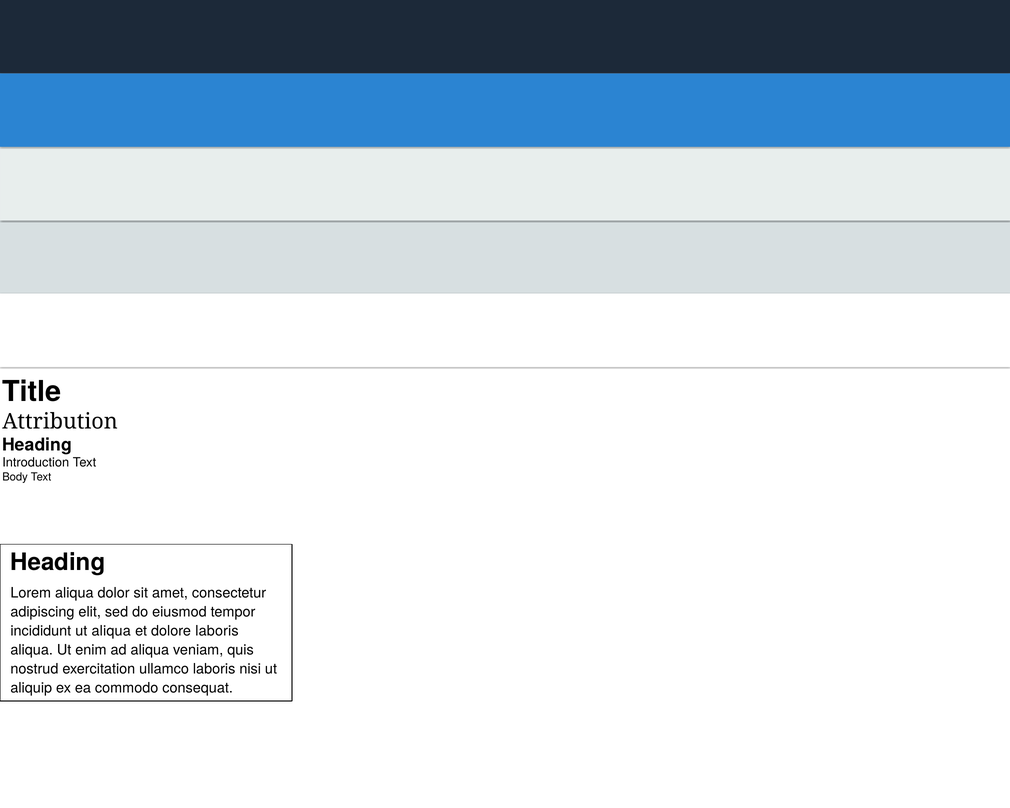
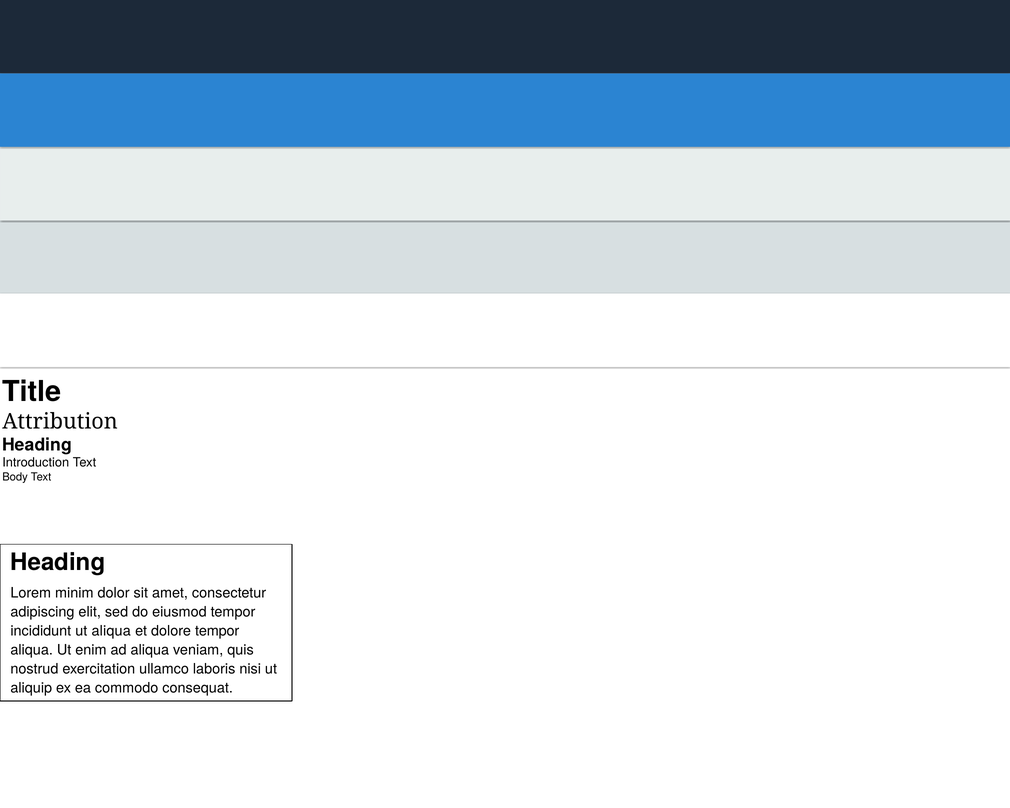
Lorem aliqua: aliqua -> minim (74, 593)
dolore laboris: laboris -> tempor (217, 631)
